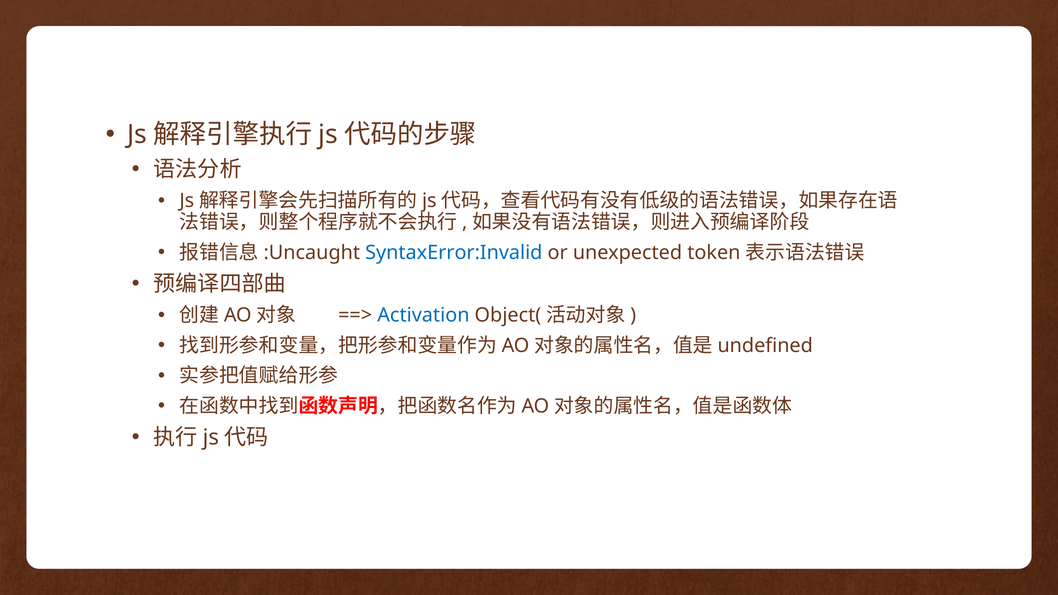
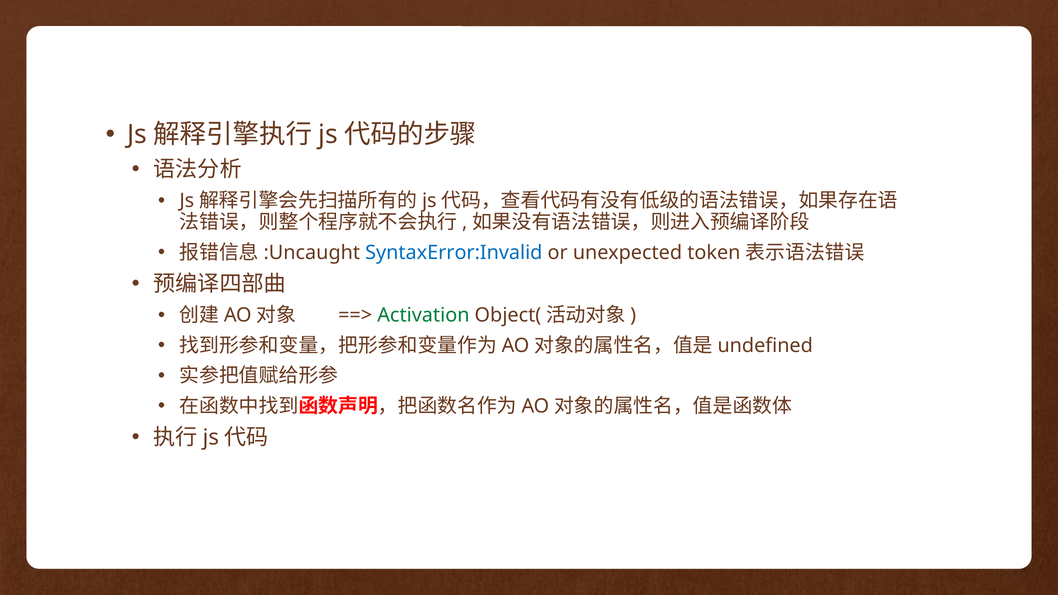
Activation colour: blue -> green (423, 316)
